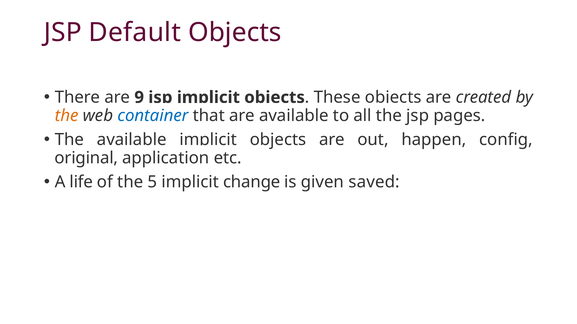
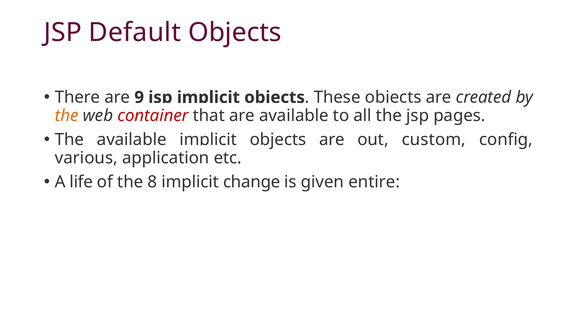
container colour: blue -> red (153, 116)
happen: happen -> custom (434, 140)
original: original -> various (86, 158)
5: 5 -> 8 (152, 182)
saved: saved -> entire (374, 182)
